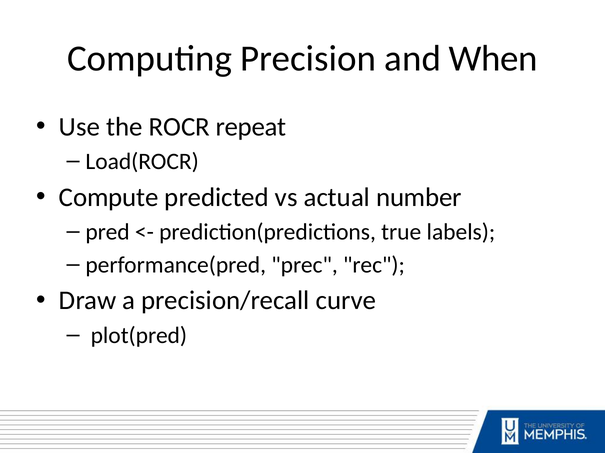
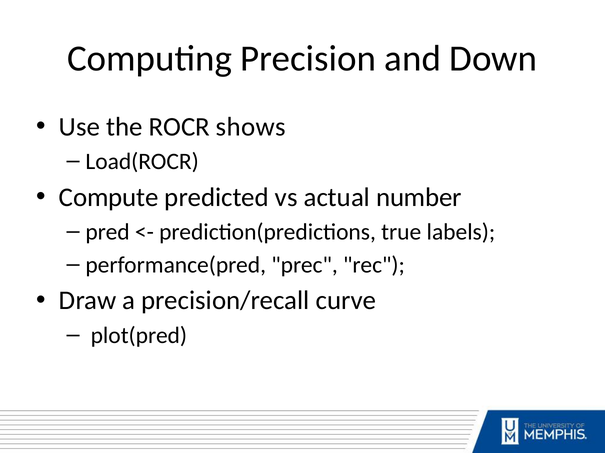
When: When -> Down (493, 59)
repeat: repeat -> shows (251, 127)
